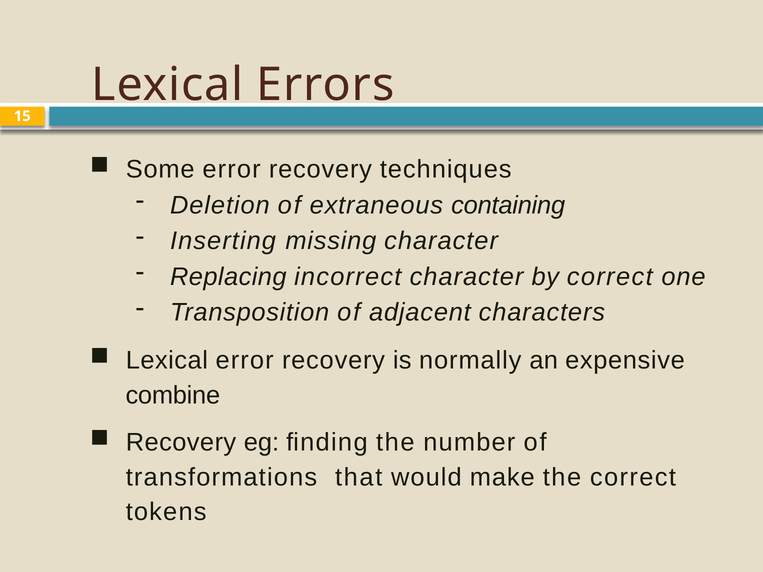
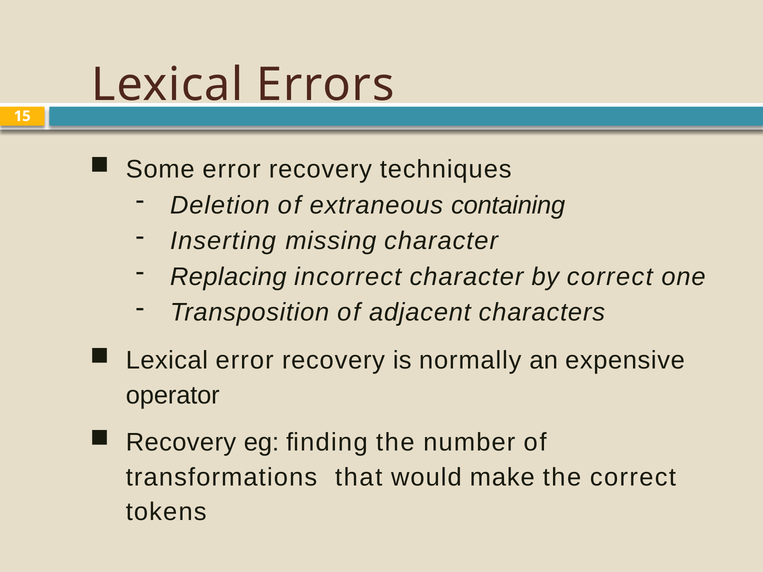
combine: combine -> operator (173, 395)
